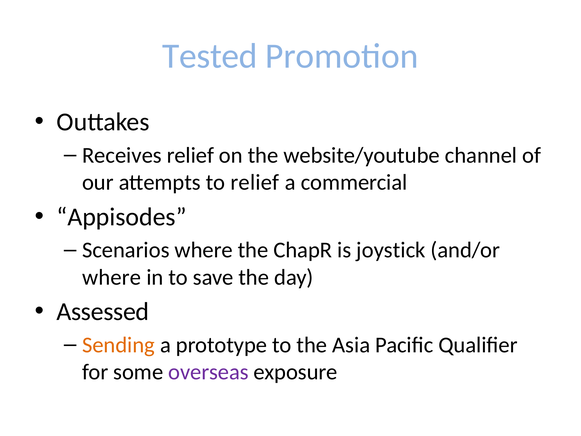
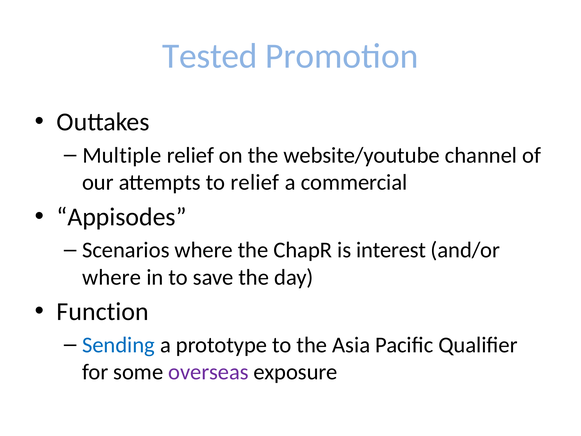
Receives: Receives -> Multiple (122, 155)
joystick: joystick -> interest (391, 250)
Assessed: Assessed -> Function (103, 312)
Sending colour: orange -> blue (119, 345)
